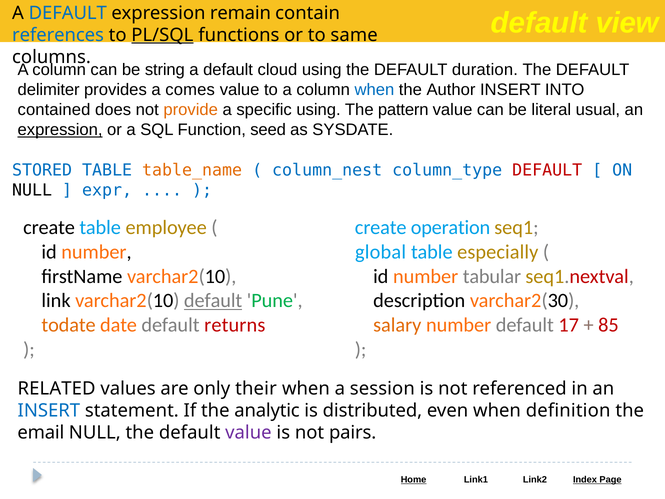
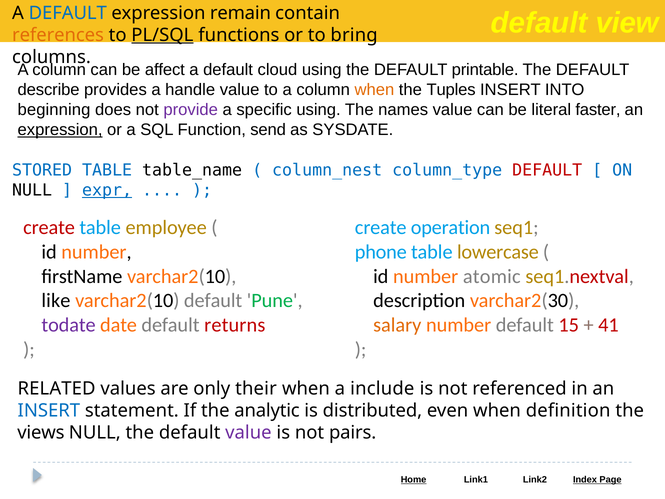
references colour: blue -> orange (58, 35)
same: same -> bring (354, 35)
string: string -> affect (165, 70)
duration: duration -> printable (485, 70)
delimiter: delimiter -> describe (49, 90)
comes: comes -> handle (190, 90)
when colour: blue -> orange (374, 90)
Author: Author -> Tuples (451, 90)
contained: contained -> beginning (54, 110)
provide colour: orange -> purple (191, 110)
pattern: pattern -> names (403, 110)
usual: usual -> faster (598, 110)
seed: seed -> send (268, 130)
table_name colour: orange -> black (192, 170)
expr underline: none -> present (107, 190)
create colour: black -> red (49, 227)
global: global -> phone (381, 252)
especially: especially -> lowercase (498, 252)
tabular: tabular -> atomic (492, 276)
link: link -> like (56, 301)
default underline: present -> none (213, 301)
todate colour: orange -> purple (69, 325)
17: 17 -> 15 (569, 325)
85: 85 -> 41 (608, 325)
session: session -> include (382, 388)
email: email -> views (41, 433)
